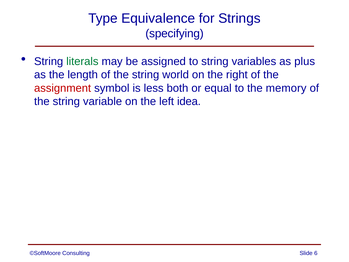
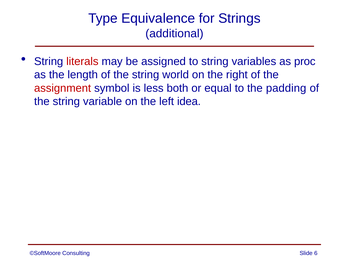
specifying: specifying -> additional (174, 33)
literals colour: green -> red (82, 61)
plus: plus -> proc (305, 61)
memory: memory -> padding (286, 88)
